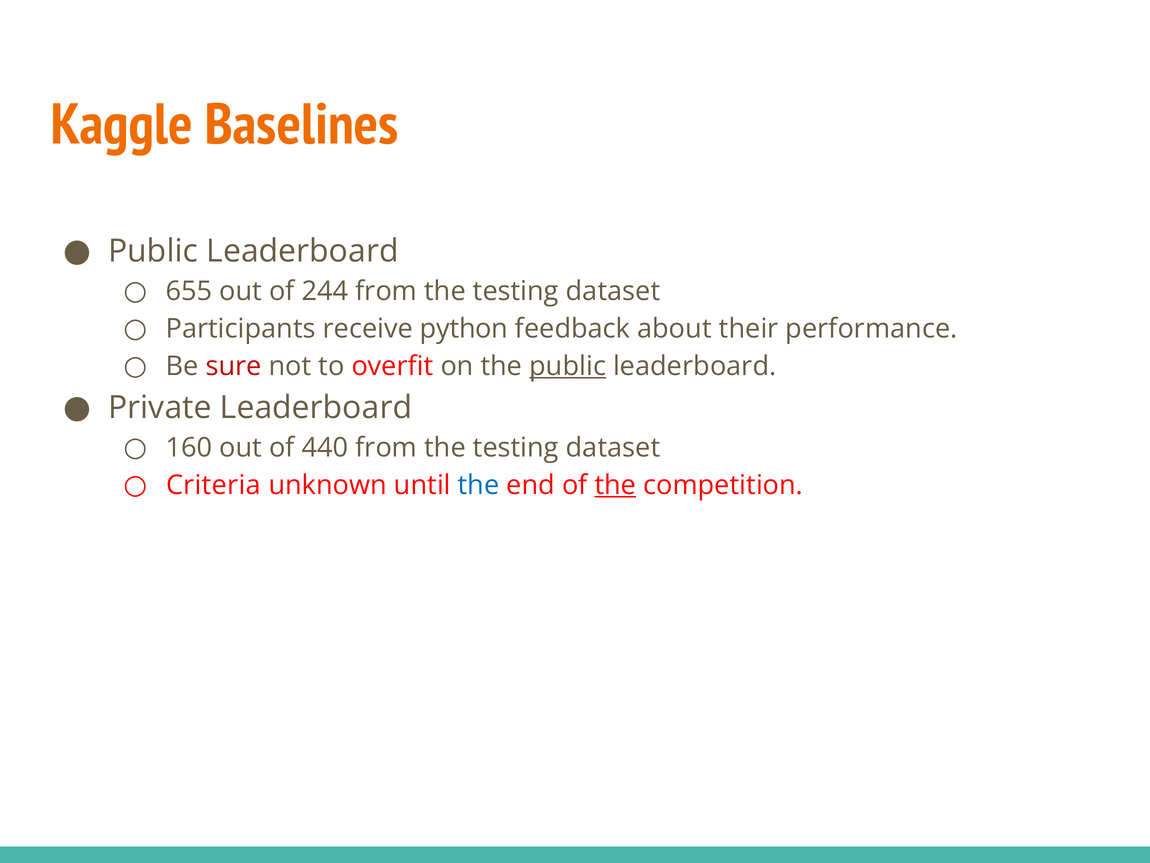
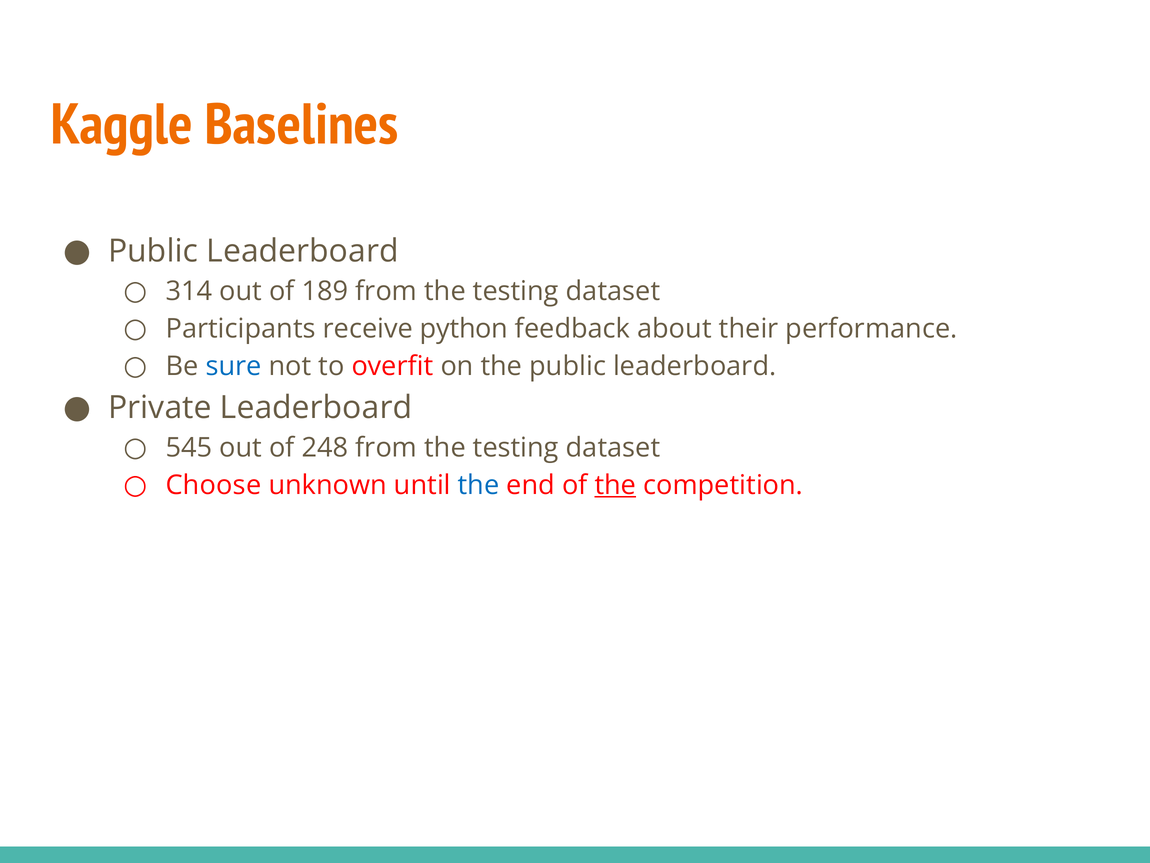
655: 655 -> 314 (189, 291)
244: 244 -> 189 (325, 291)
sure colour: red -> blue (234, 366)
public underline: present -> none (568, 366)
160: 160 -> 545 (189, 447)
440: 440 -> 248 (325, 447)
Criteria: Criteria -> Choose (213, 485)
